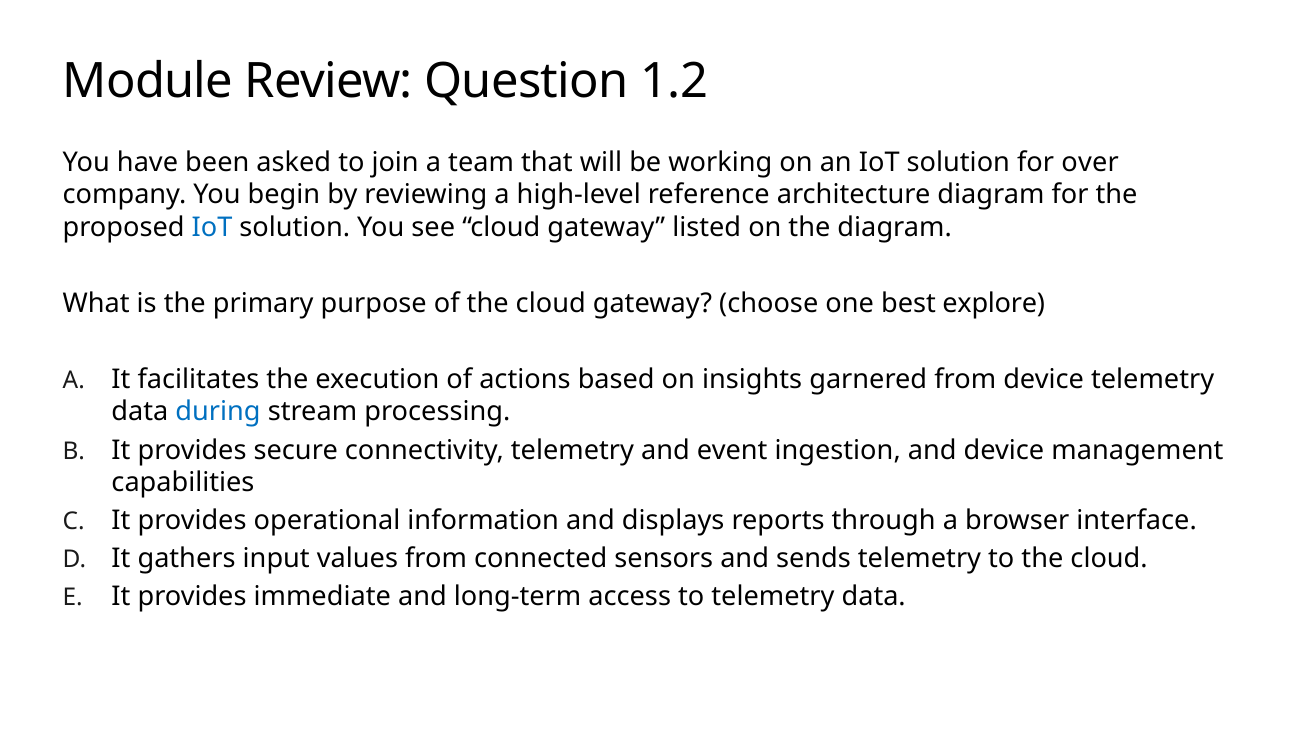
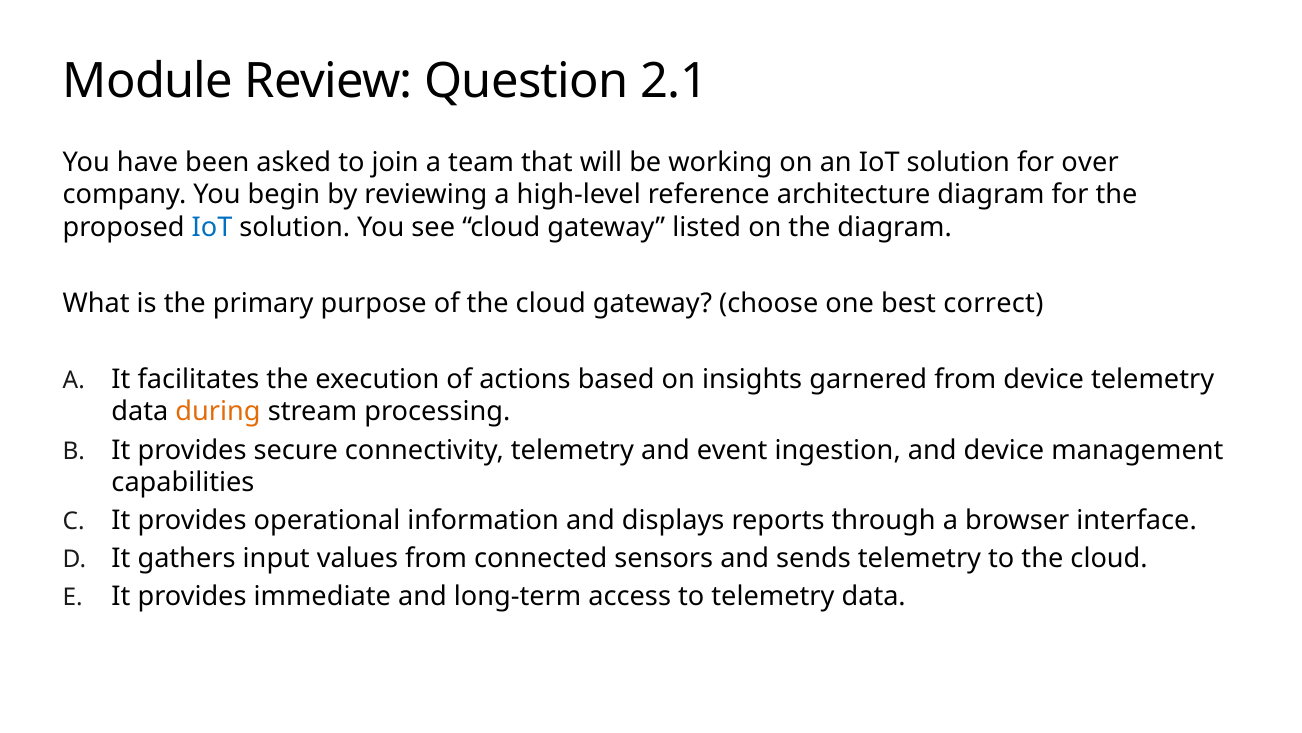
1.2: 1.2 -> 2.1 (674, 82)
explore: explore -> correct (993, 303)
during colour: blue -> orange (218, 412)
